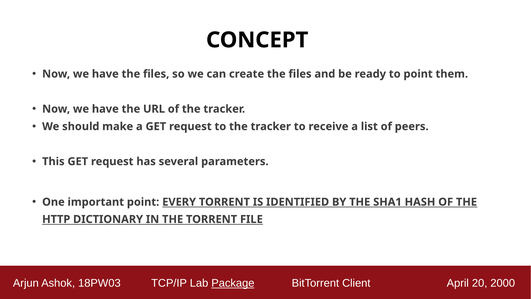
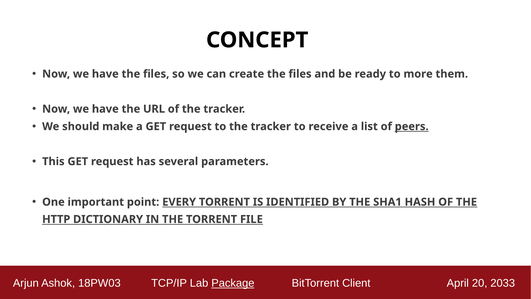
to point: point -> more (418, 74)
peers underline: none -> present (412, 126)
2000: 2000 -> 2033 (503, 283)
